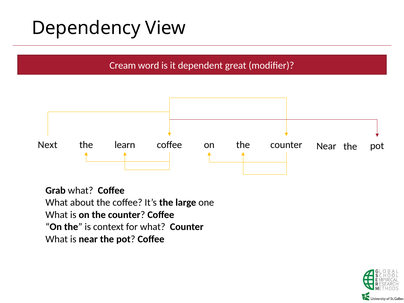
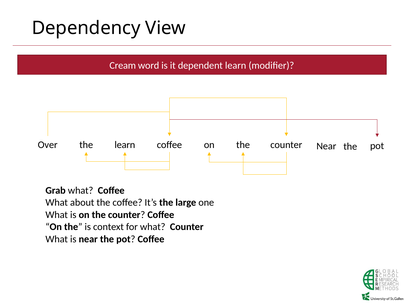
dependent great: great -> learn (236, 65)
Next: Next -> Over (48, 145)
